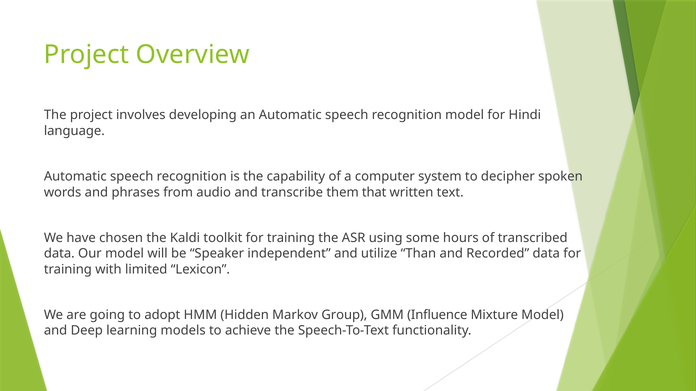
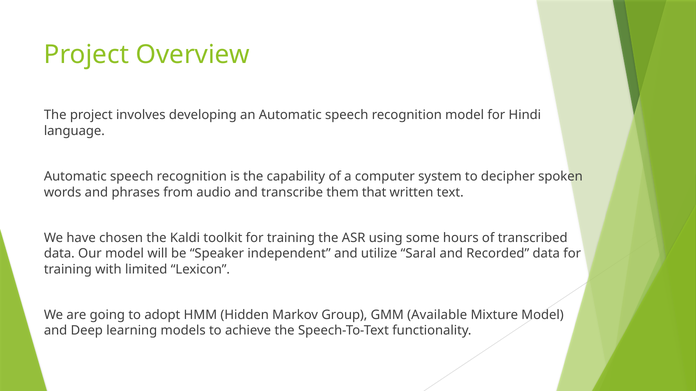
Than: Than -> Saral (418, 254)
Influence: Influence -> Available (437, 315)
